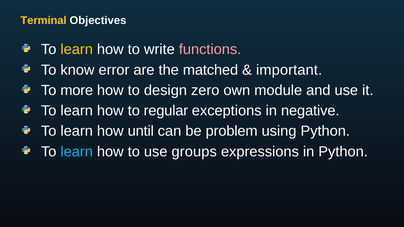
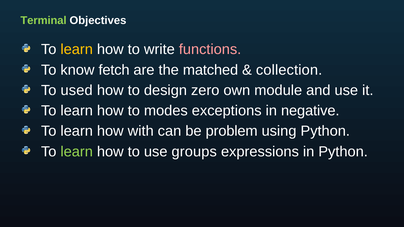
Terminal colour: yellow -> light green (44, 20)
error: error -> fetch (114, 70)
important: important -> collection (289, 70)
more: more -> used (77, 90)
regular: regular -> modes (166, 111)
until: until -> with (141, 131)
learn colour: light blue -> light green (77, 152)
